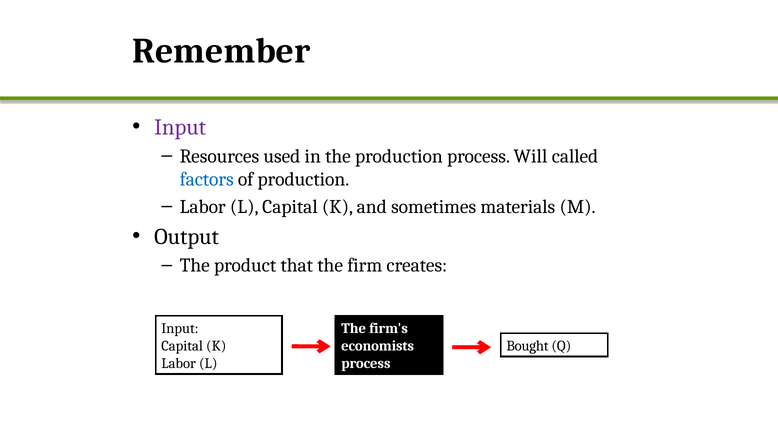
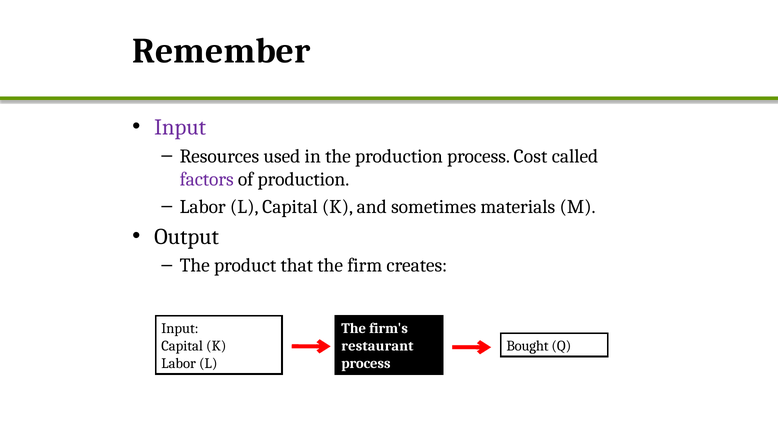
Will: Will -> Cost (530, 156)
factors colour: blue -> purple (207, 180)
economists: economists -> restaurant (377, 346)
